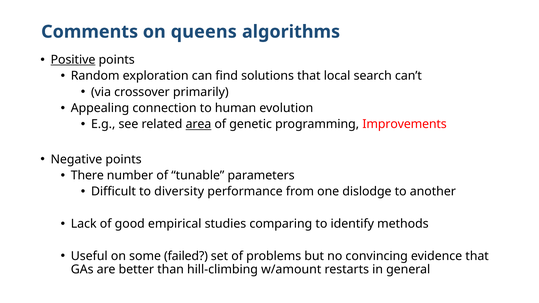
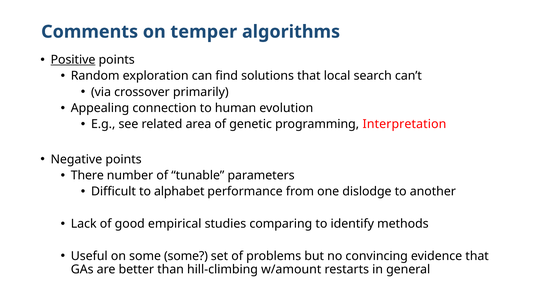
queens: queens -> temper (204, 32)
area underline: present -> none (198, 124)
Improvements: Improvements -> Interpretation (404, 124)
diversity: diversity -> alphabet (179, 192)
some failed: failed -> some (186, 256)
